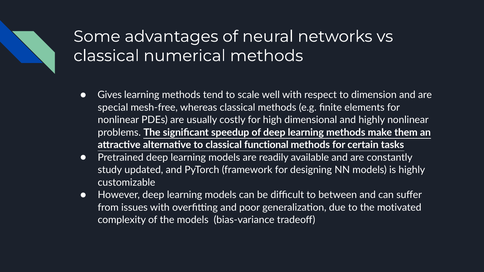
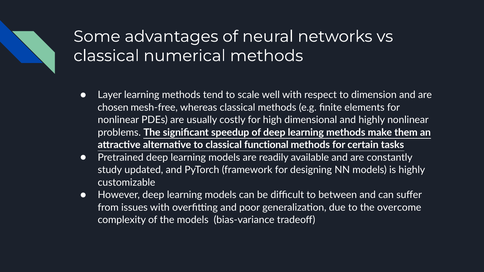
Gives: Gives -> Layer (110, 95)
special: special -> chosen (113, 107)
motivated: motivated -> overcome (399, 208)
